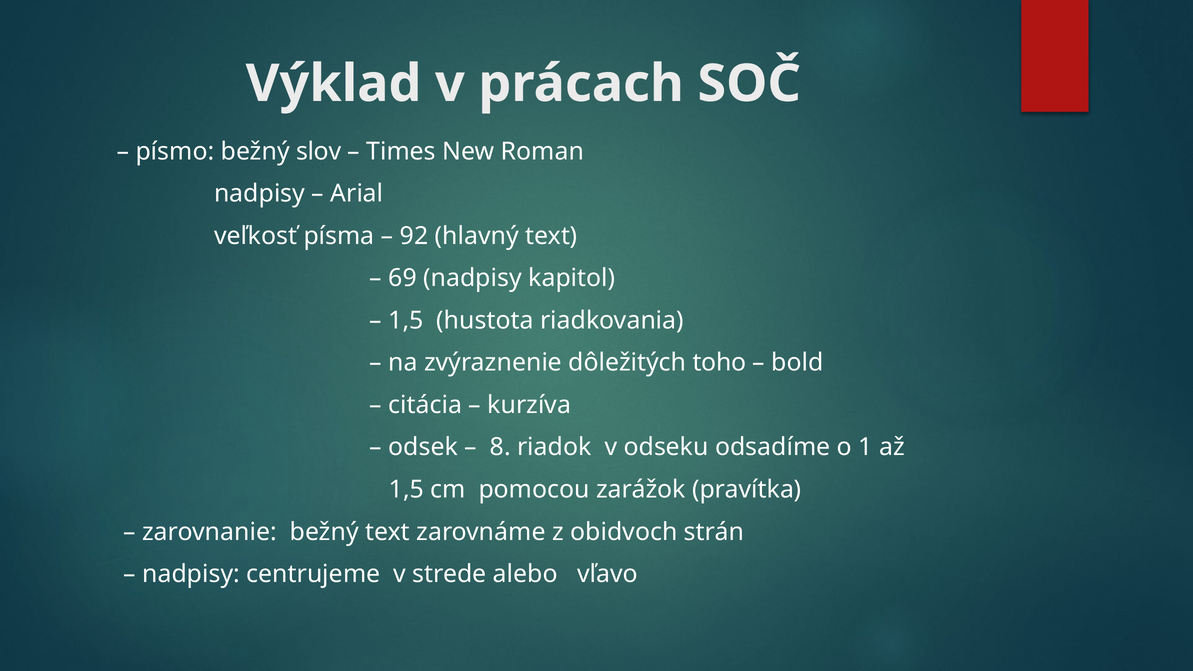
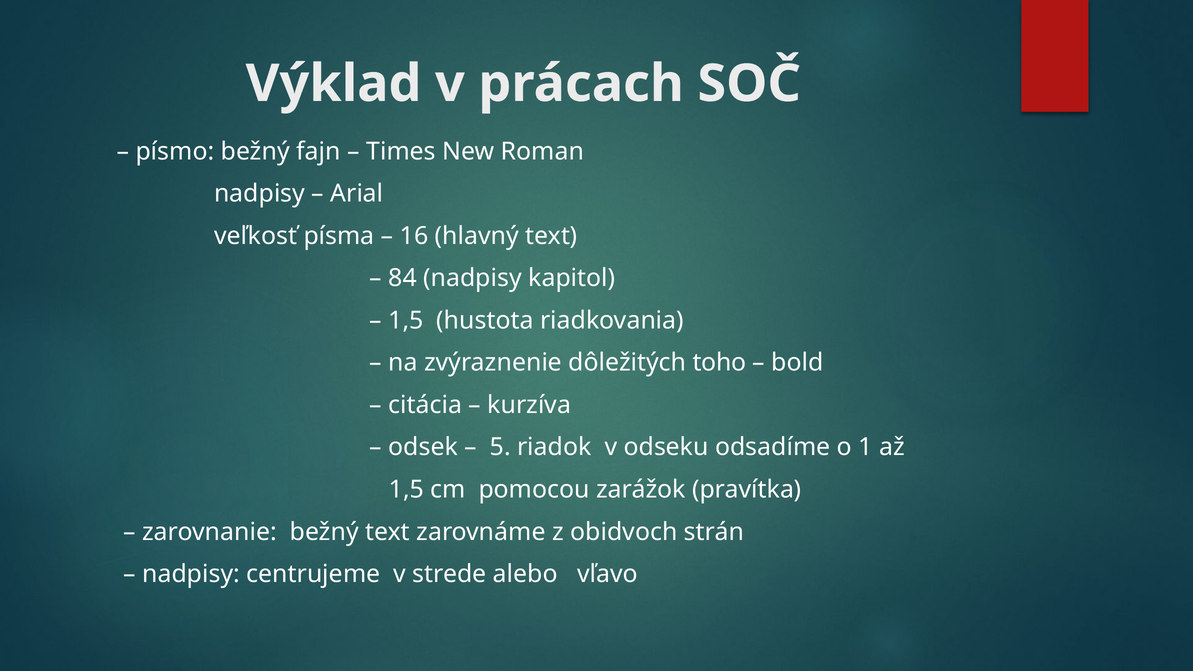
slov: slov -> fajn (319, 151)
92: 92 -> 16 (414, 236)
69: 69 -> 84 (403, 278)
8: 8 -> 5 (500, 447)
